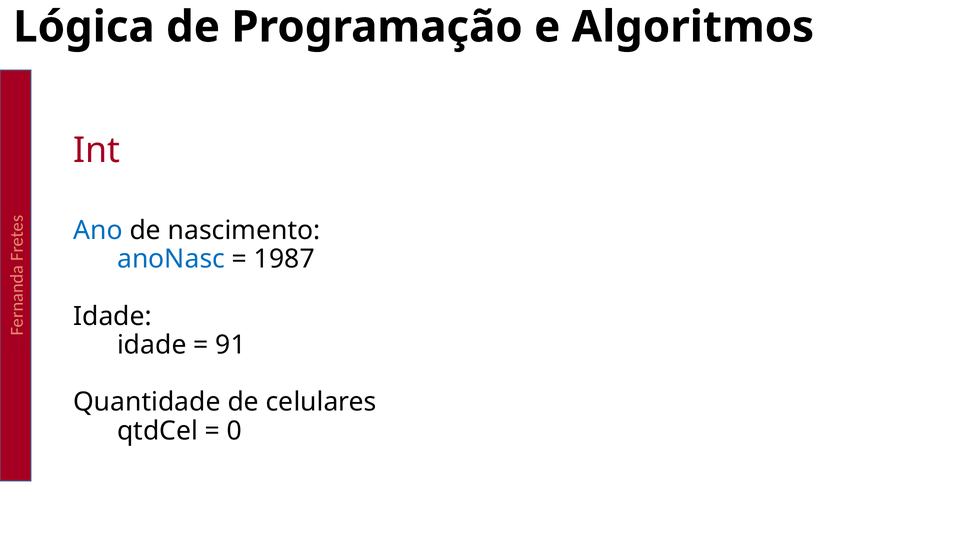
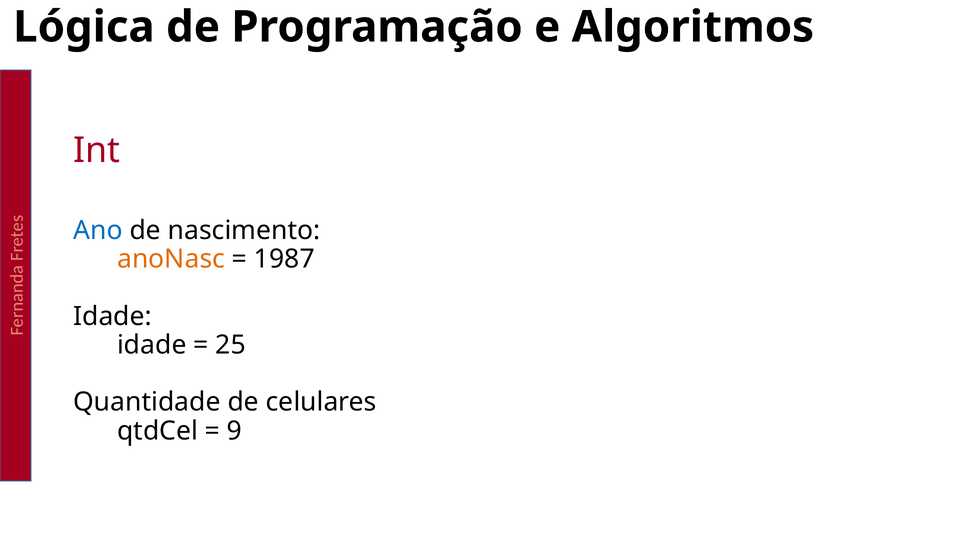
anoNasc colour: blue -> orange (171, 259)
91: 91 -> 25 (231, 345)
0: 0 -> 9 (235, 431)
